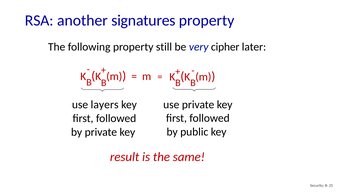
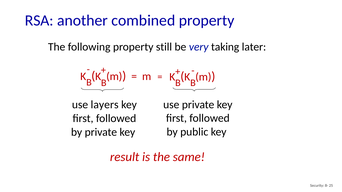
signatures: signatures -> combined (143, 21)
cipher: cipher -> taking (225, 47)
